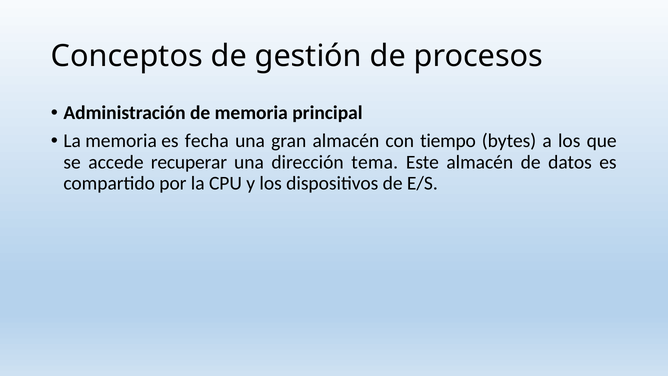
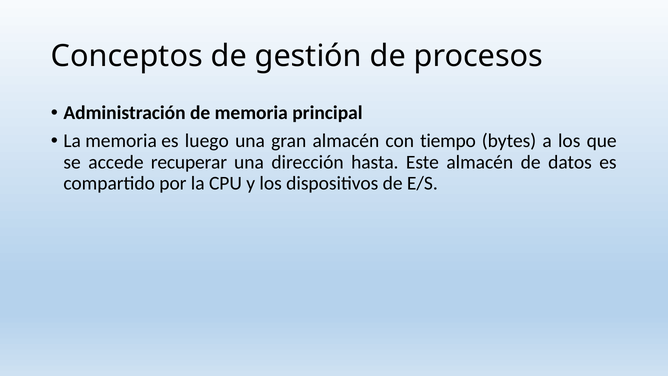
fecha: fecha -> luego (207, 141)
tema: tema -> hasta (375, 162)
